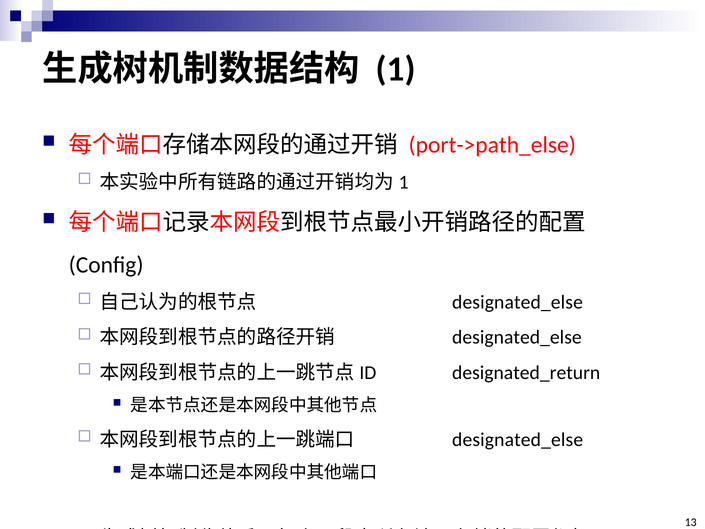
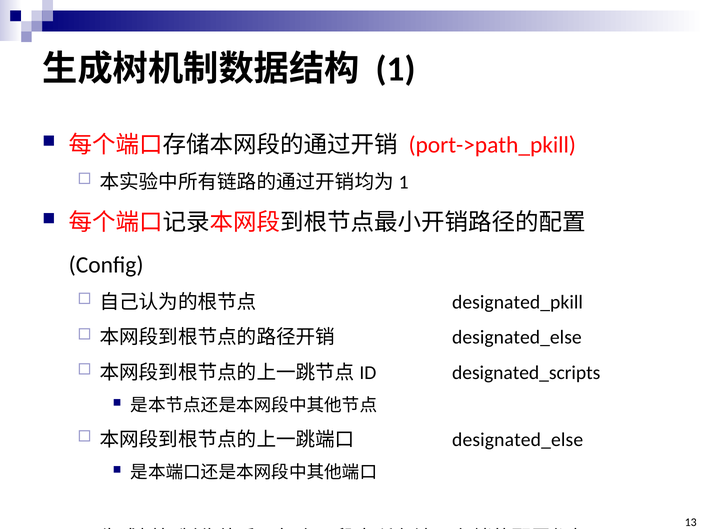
port->path_else: port->path_else -> port->path_pkill (492, 145)
designated_else: designated_else -> designated_pkill (518, 302)
designated_return: designated_return -> designated_scripts (526, 372)
